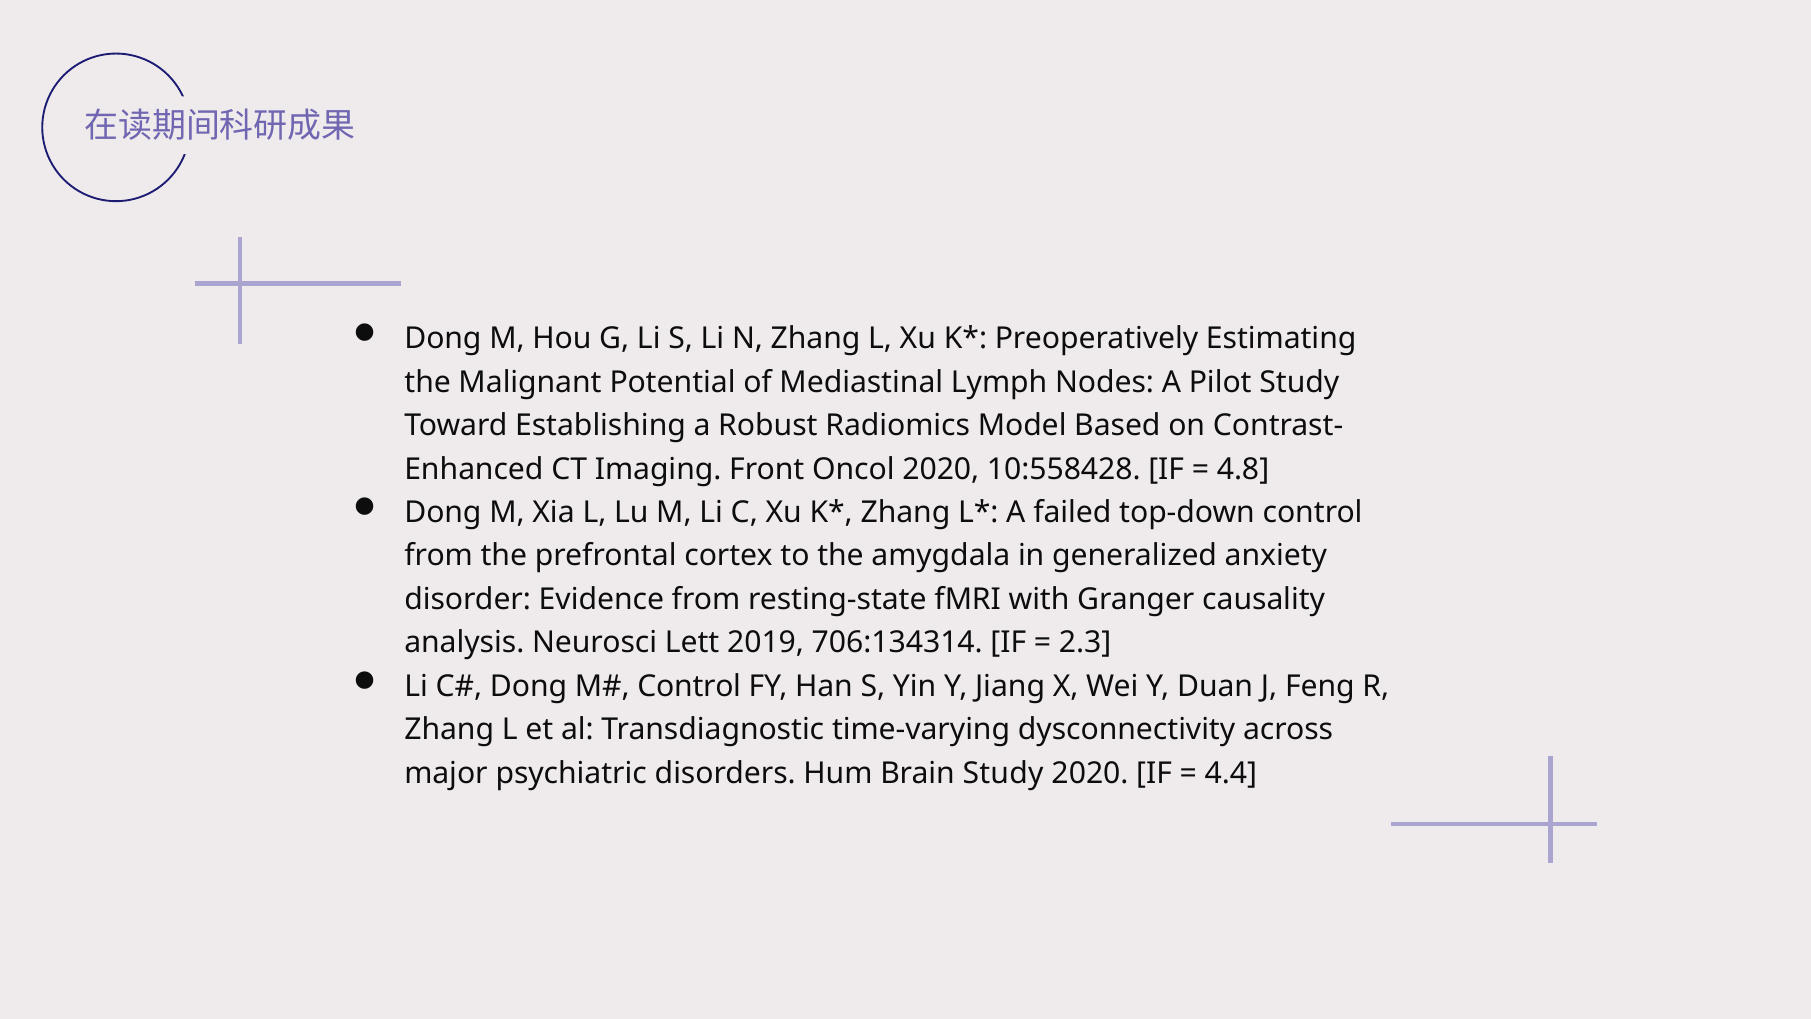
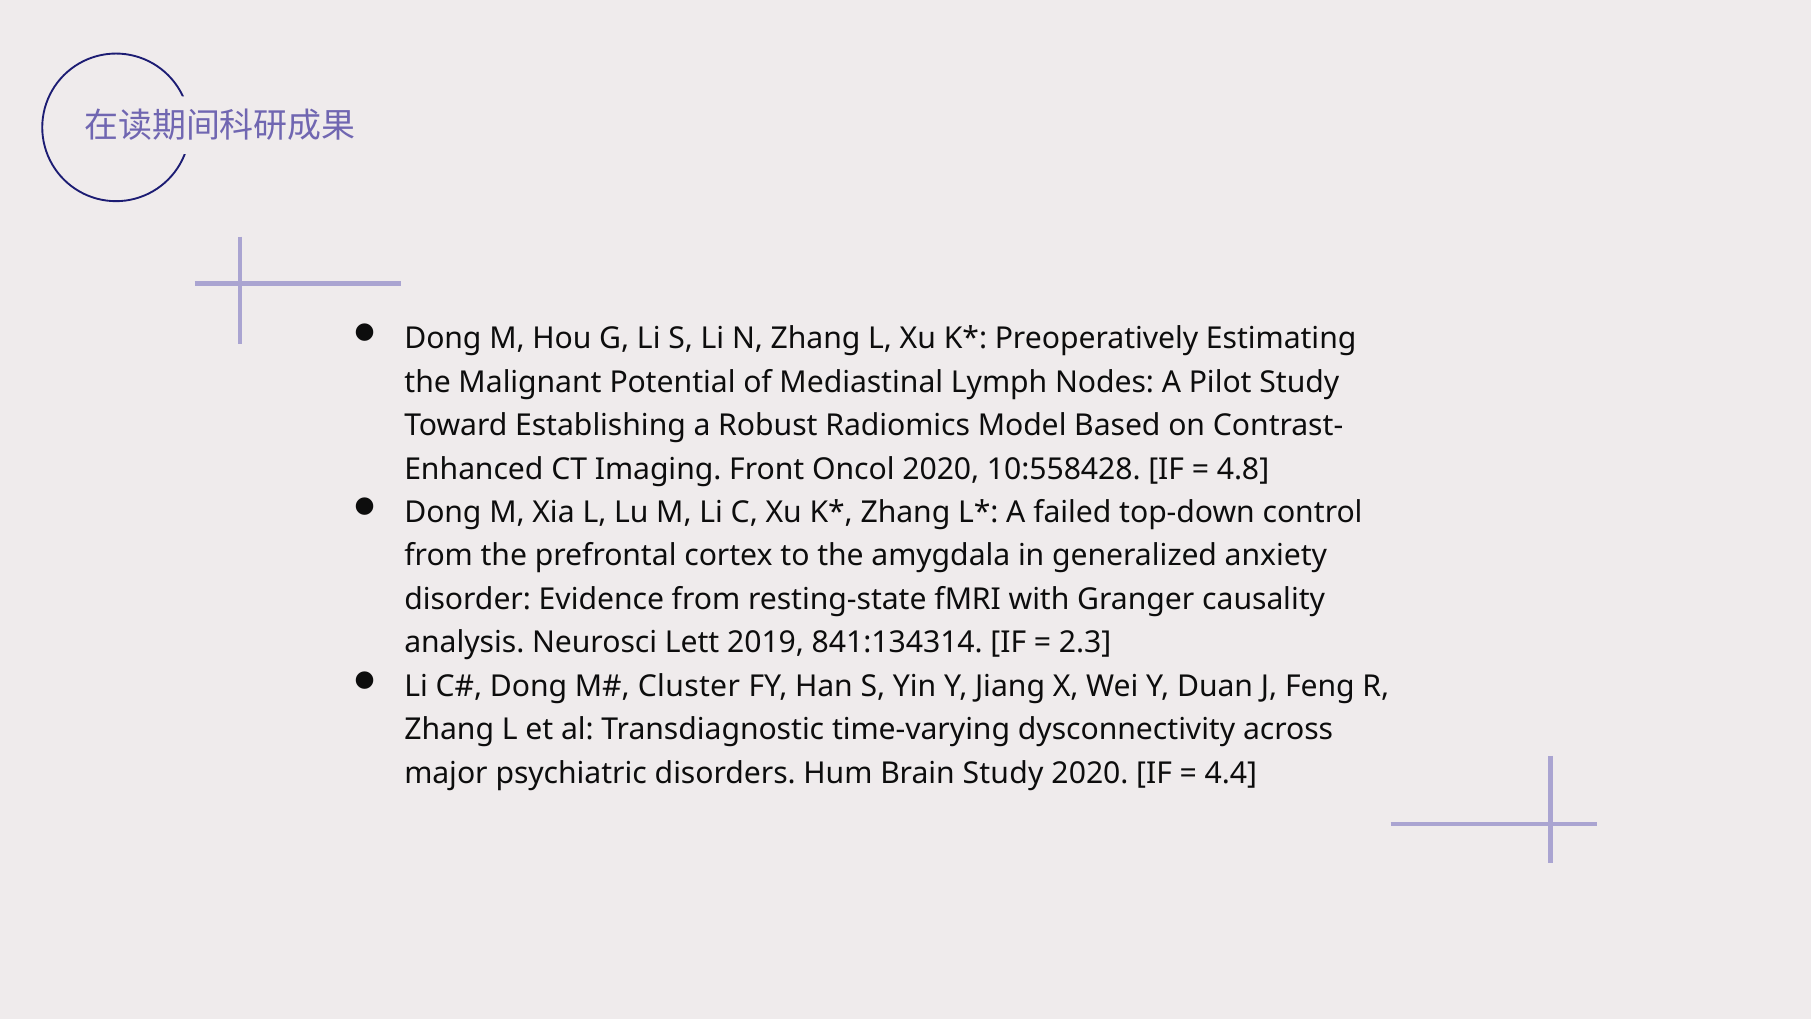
706:134314: 706:134314 -> 841:134314 (897, 643)
Control: Control -> Cluster (689, 686)
